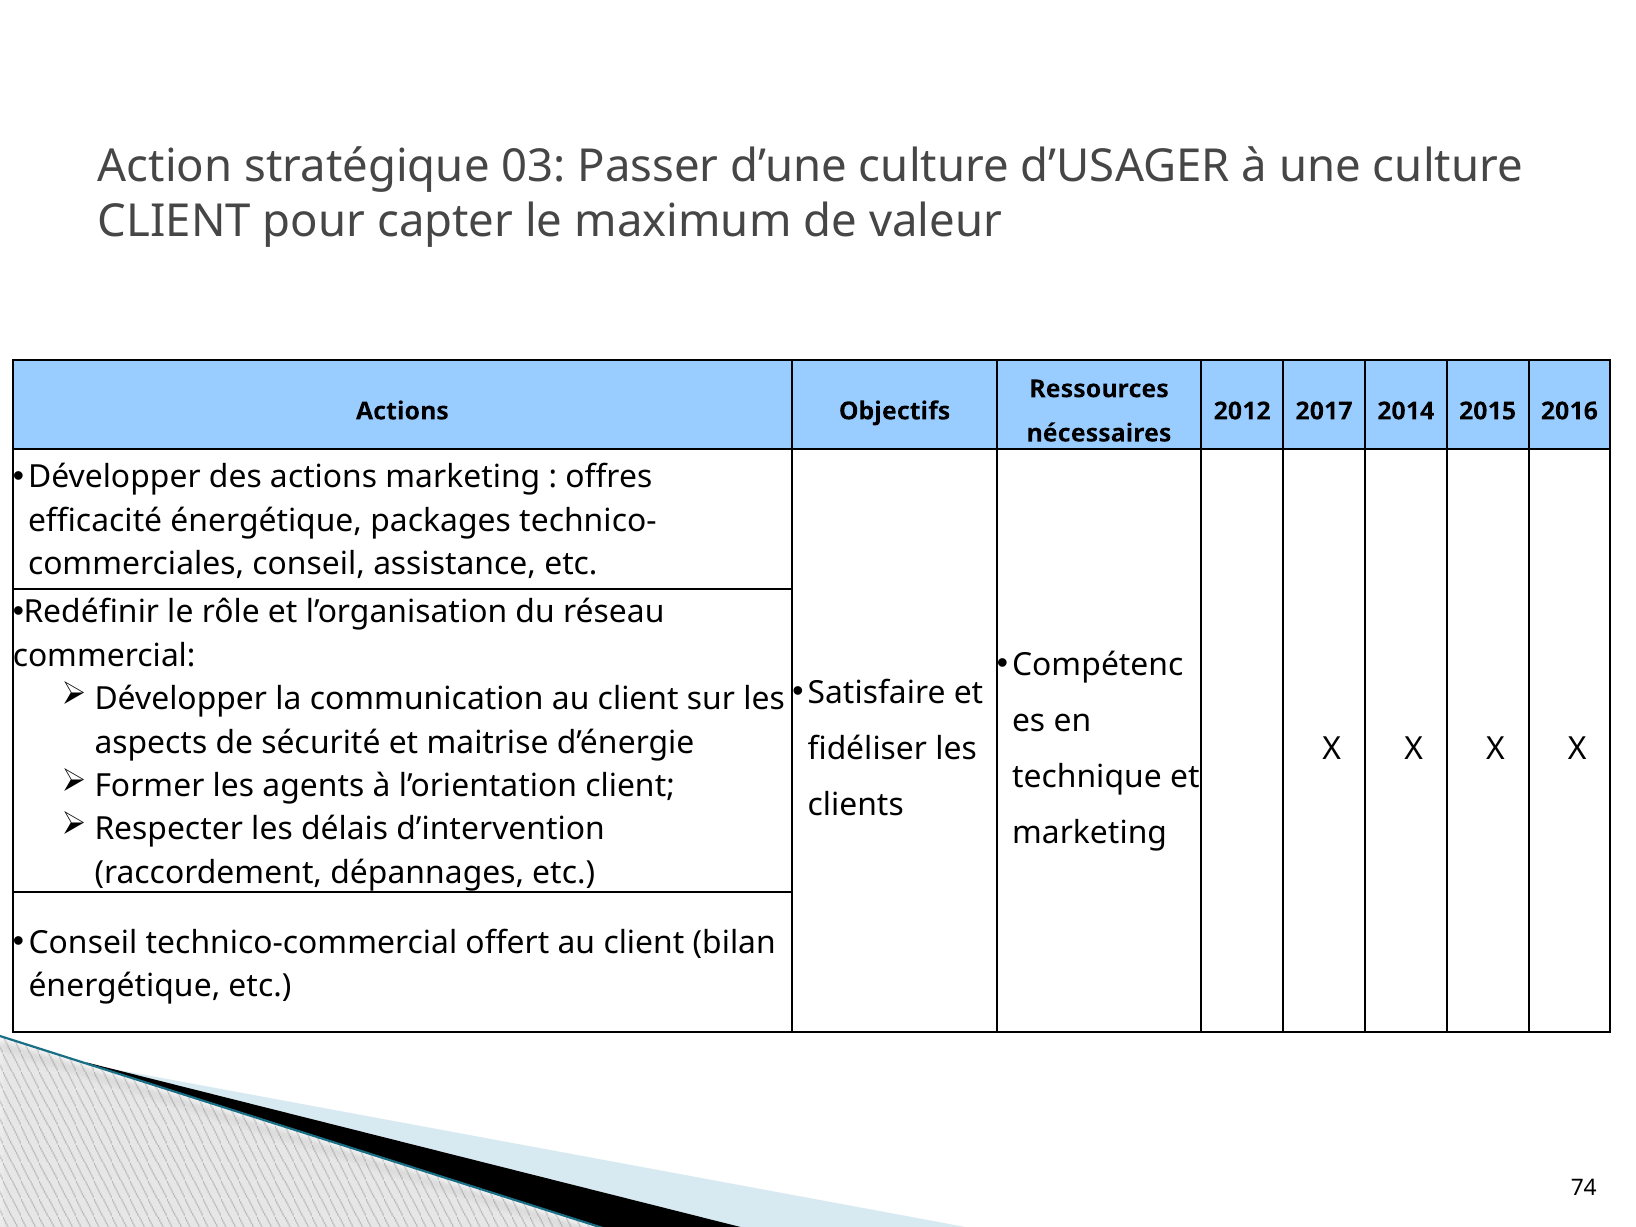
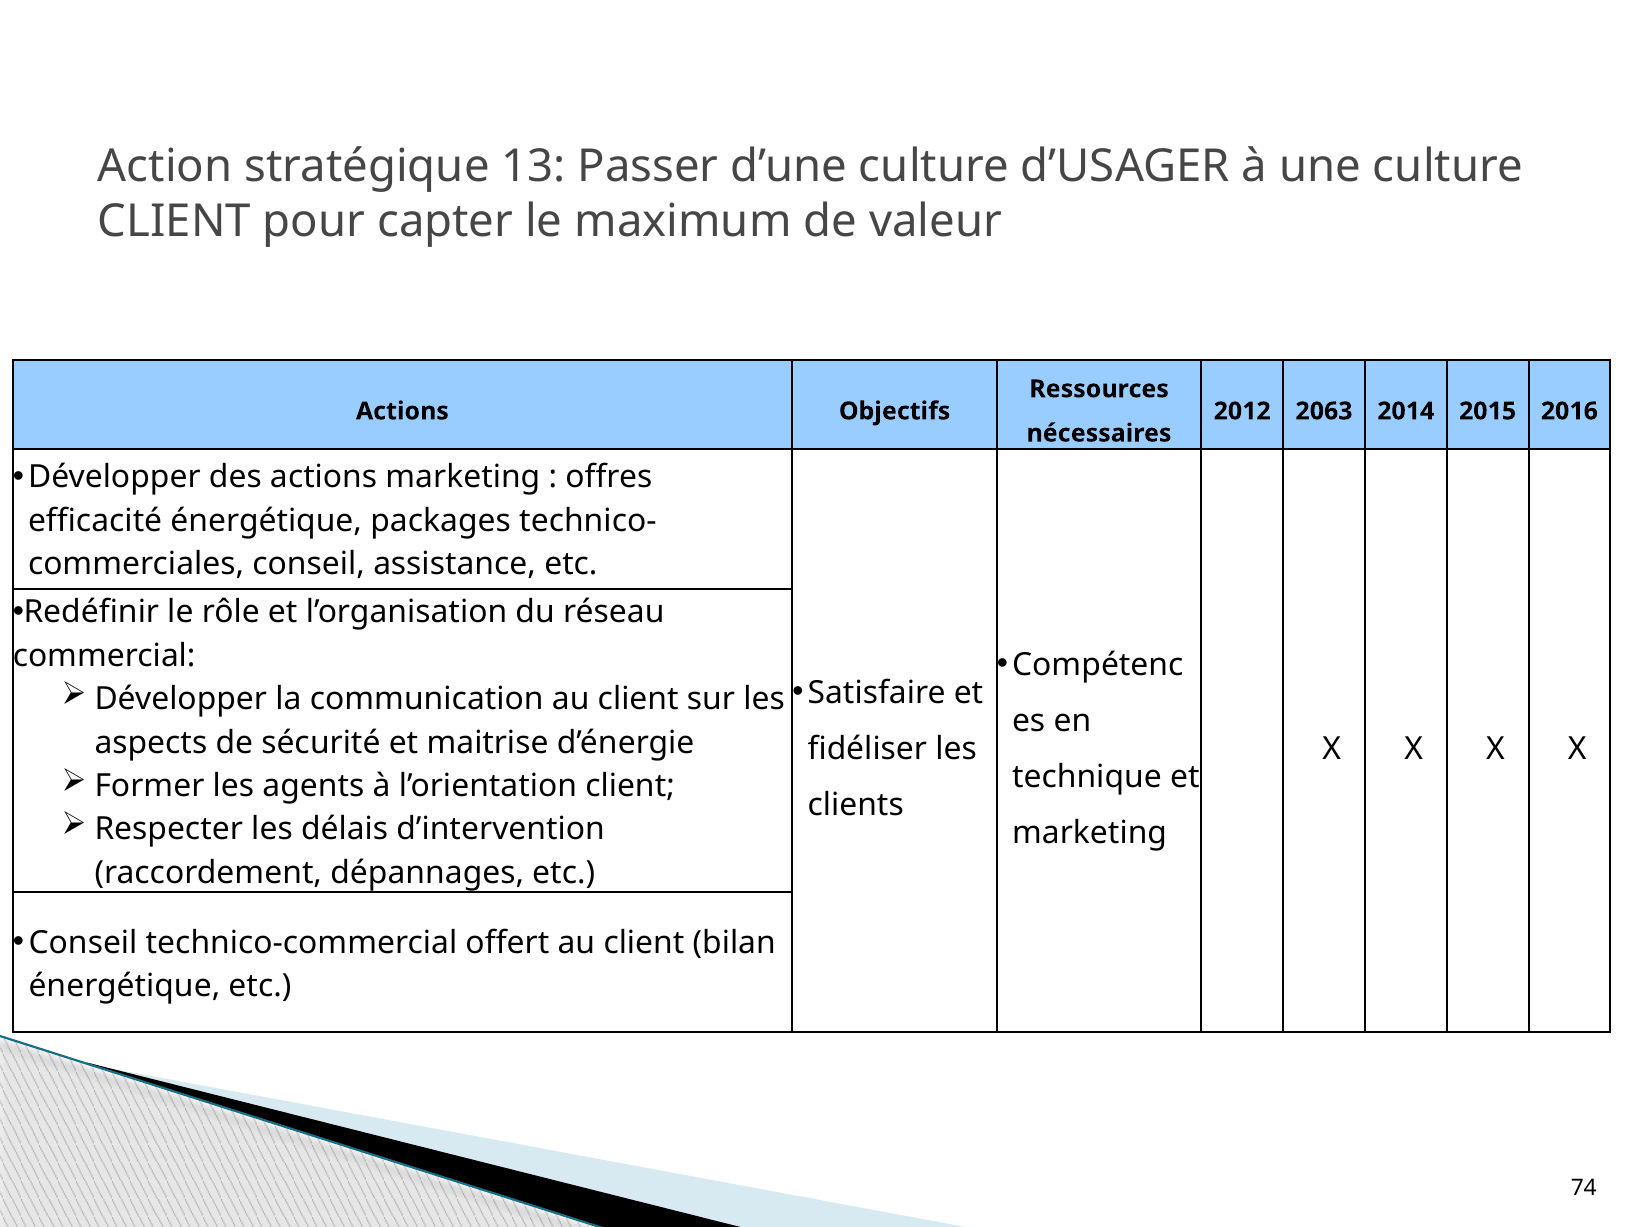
03: 03 -> 13 (534, 167)
2017: 2017 -> 2063 (1324, 411)
